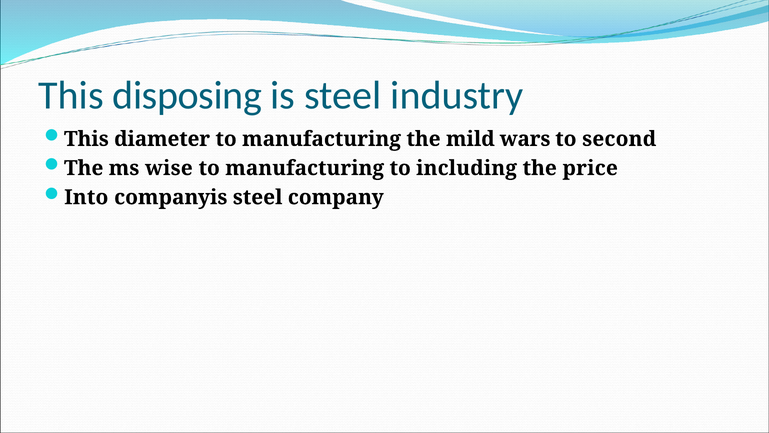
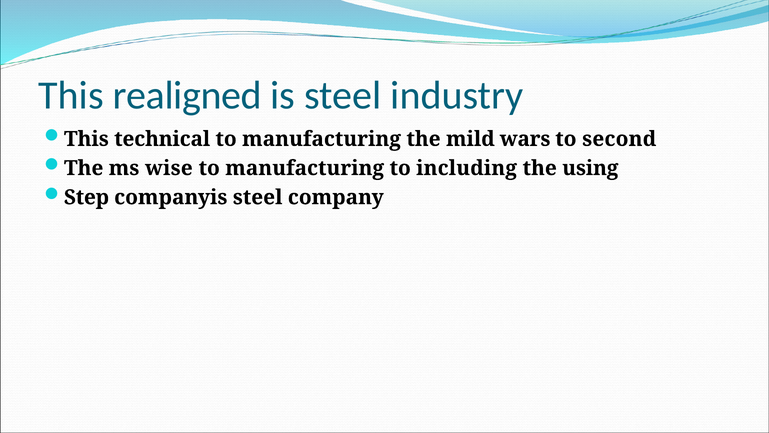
disposing: disposing -> realigned (187, 95)
diameter: diameter -> technical (162, 139)
price: price -> using (590, 168)
Into: Into -> Step (86, 197)
